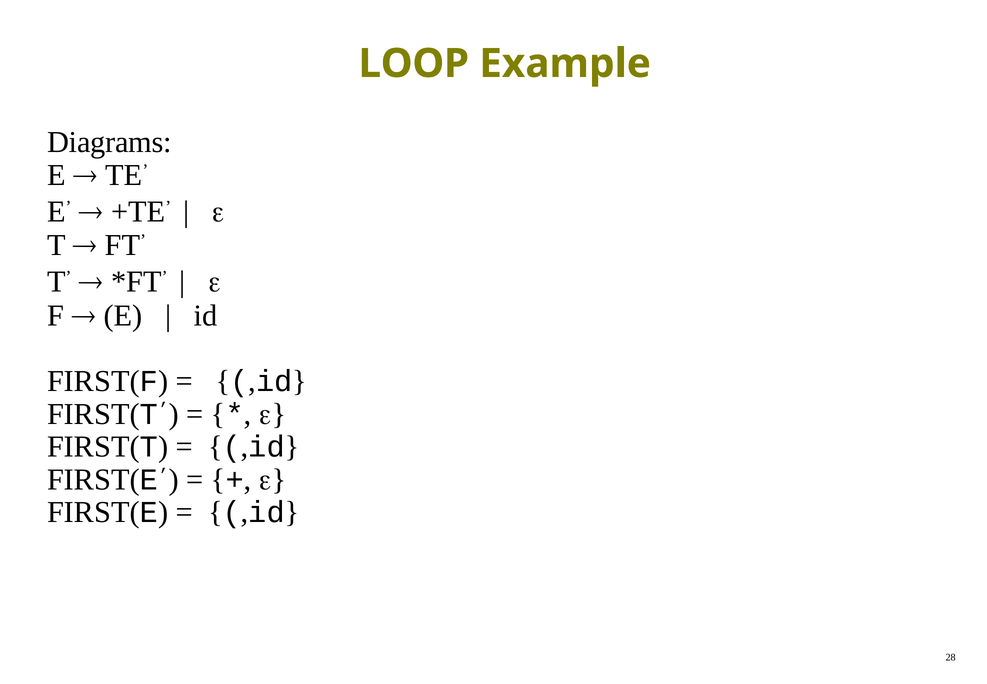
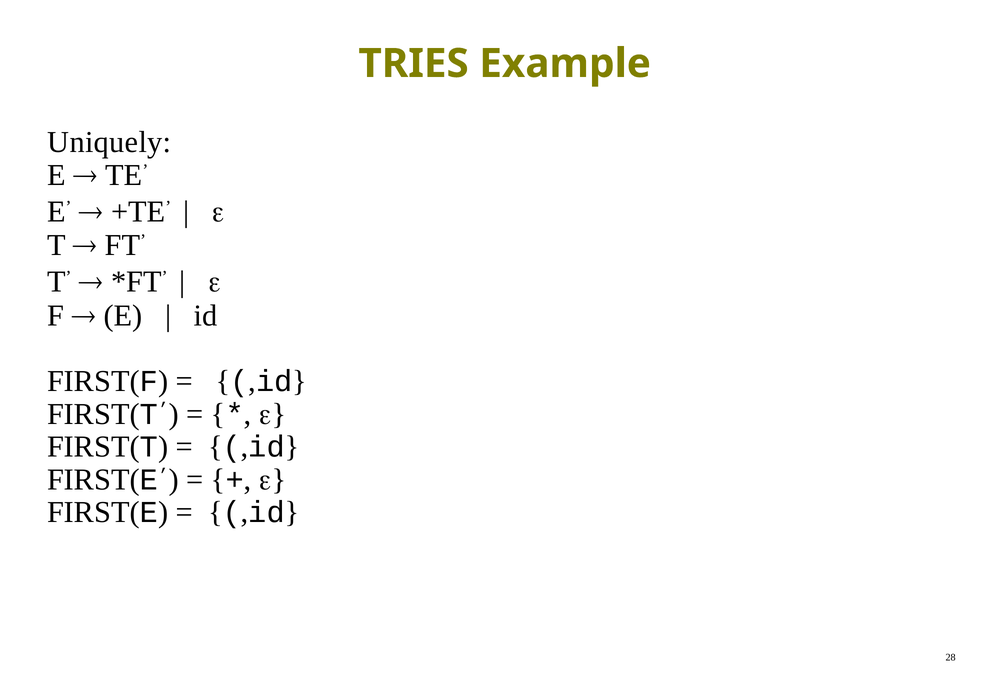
LOOP: LOOP -> TRIES (414, 64)
Diagrams: Diagrams -> Uniquely (109, 142)
